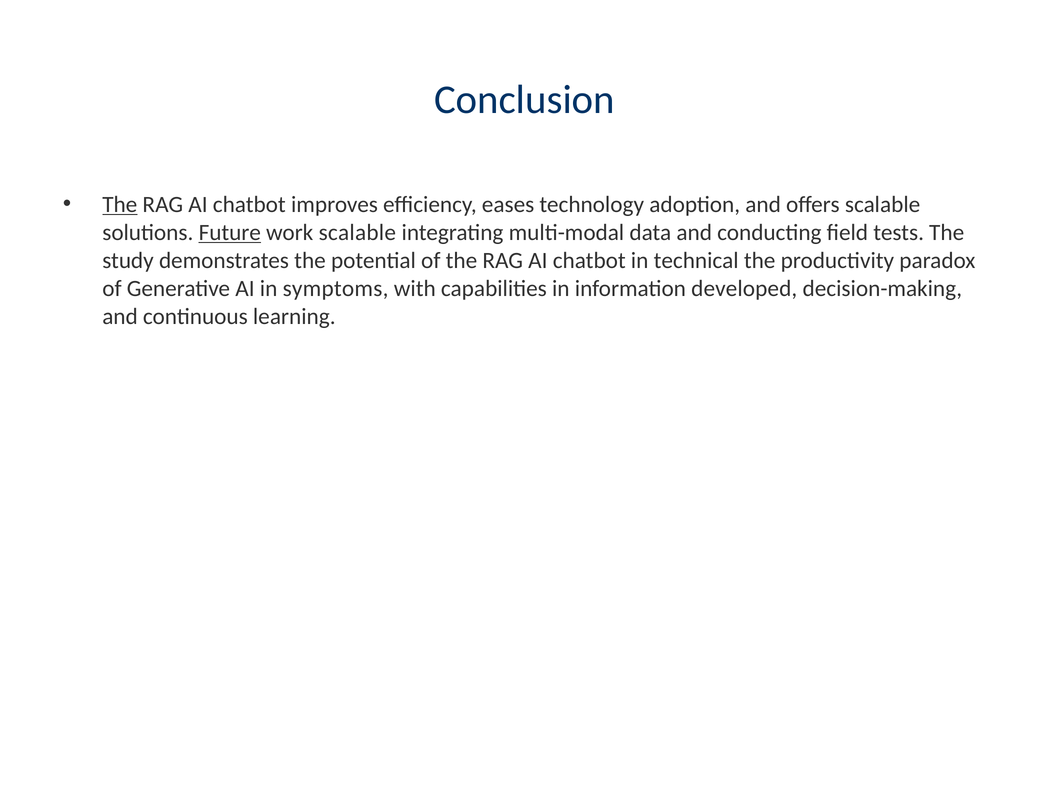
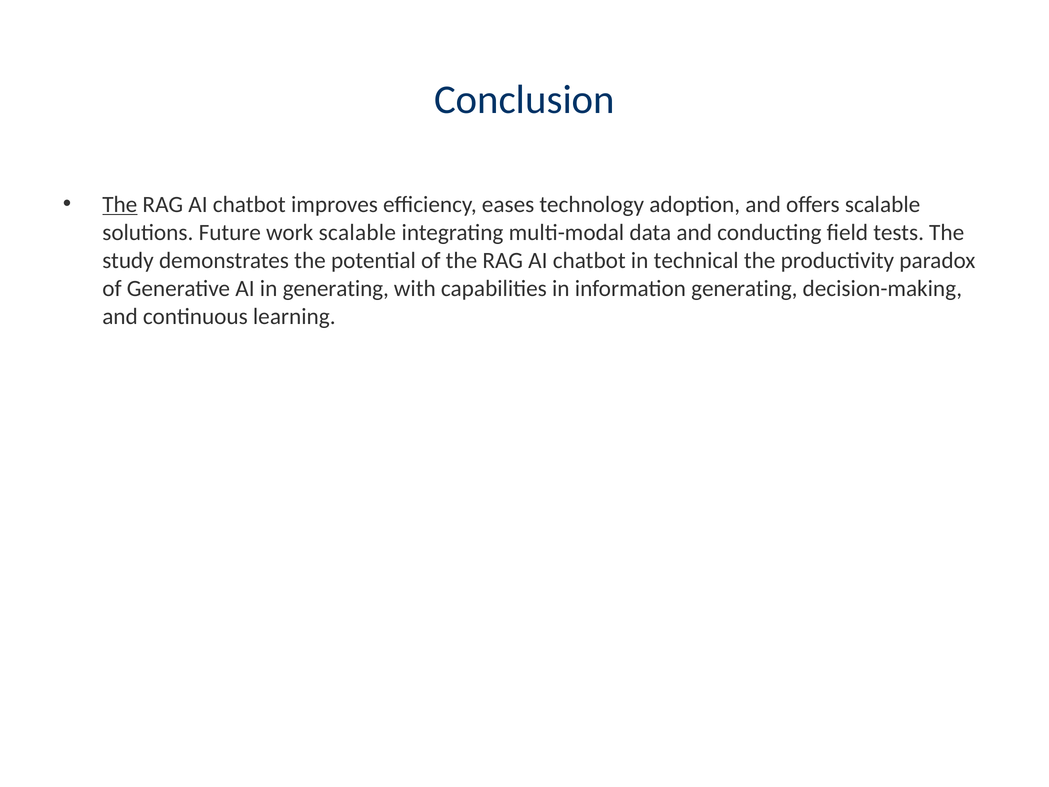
Future underline: present -> none (230, 232)
in symptoms: symptoms -> generating (336, 288)
information developed: developed -> generating (744, 288)
